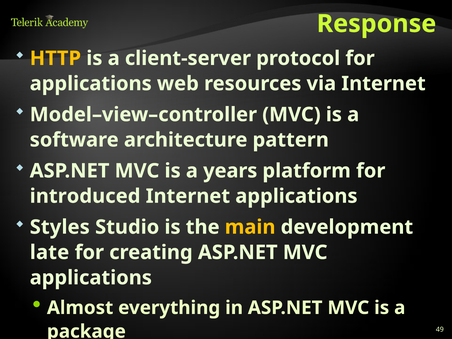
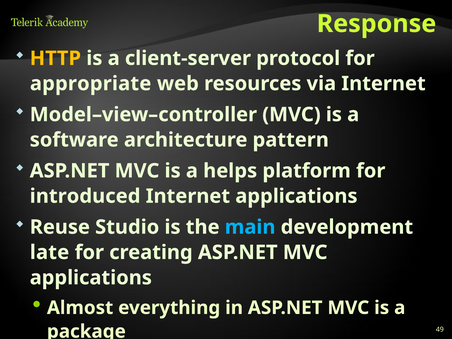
applications: applications -> appropriate (91, 84)
a years: years -> helps (230, 171)
Styles: Styles -> Reuse (60, 227)
main colour: yellow -> light blue (250, 227)
